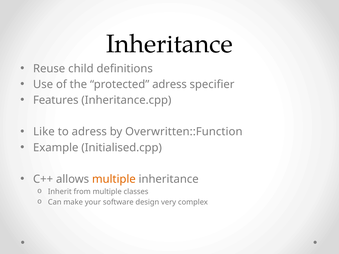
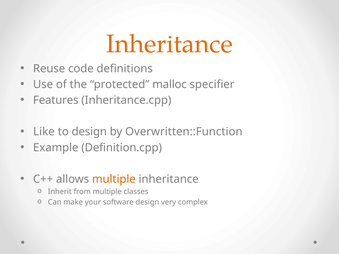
Inheritance colour: black -> orange (169, 44)
child: child -> code (81, 69)
protected adress: adress -> malloc (170, 84)
to adress: adress -> design (89, 132)
Initialised.cpp: Initialised.cpp -> Definition.cpp (122, 148)
